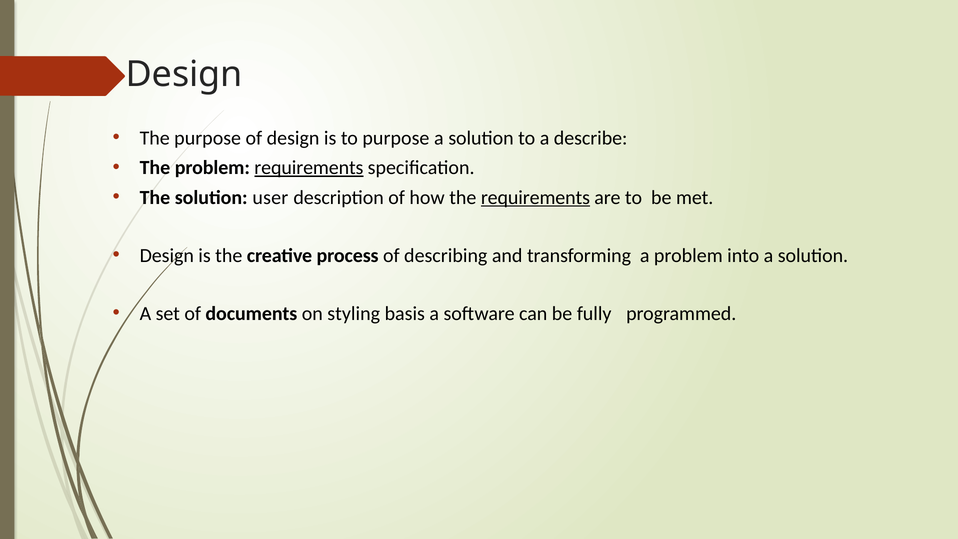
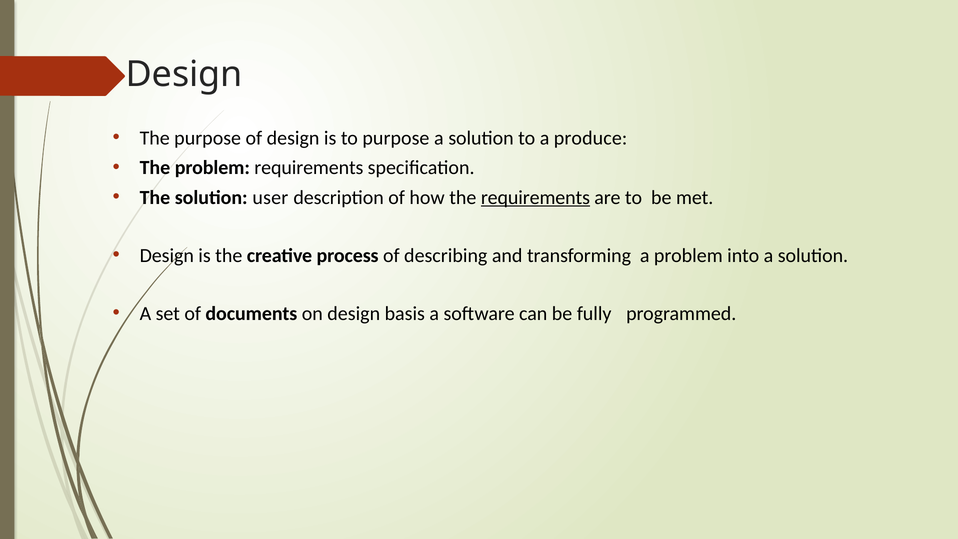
describe: describe -> produce (591, 138)
requirements underline: present -> none (309, 168)
on styling: styling -> design (354, 313)
